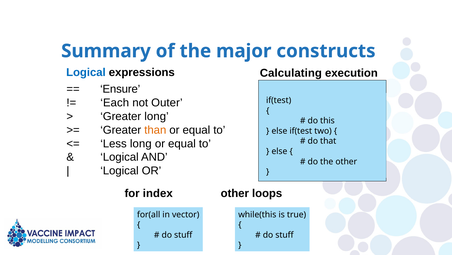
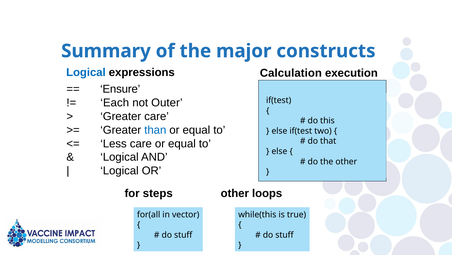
Calculating: Calculating -> Calculation (291, 73)
Greater long: long -> care (157, 116)
than colour: orange -> blue (155, 130)
Less long: long -> care (141, 143)
index: index -> steps (158, 193)
